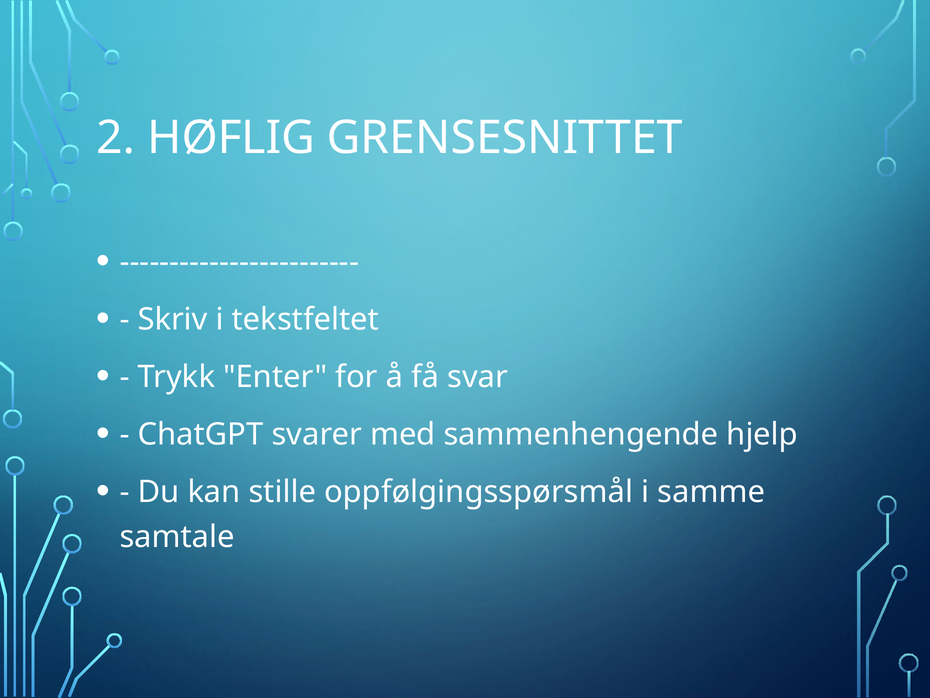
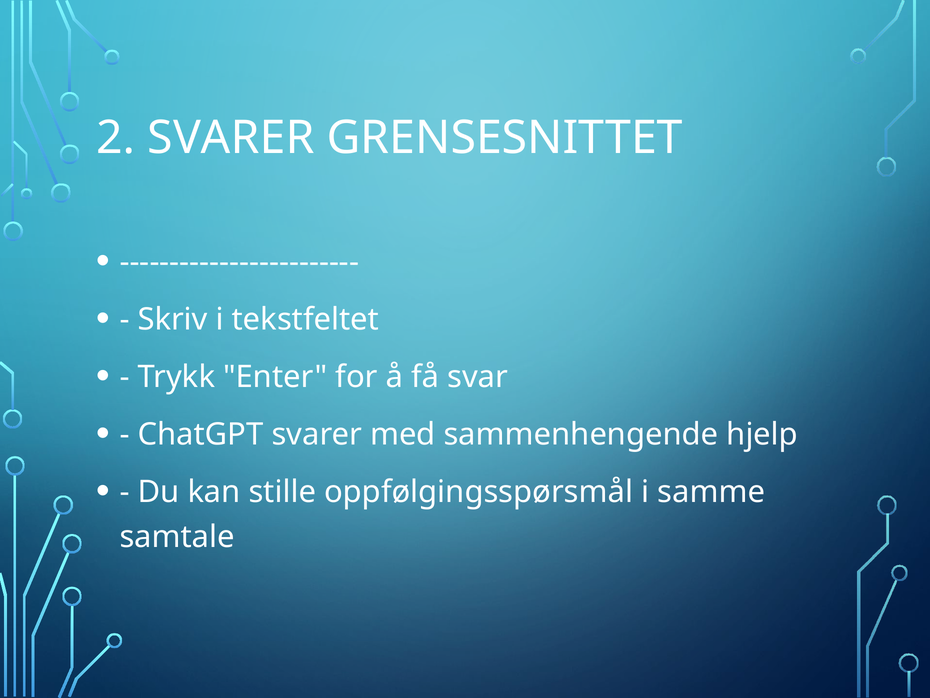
2 HØFLIG: HØFLIG -> SVARER (231, 138)
